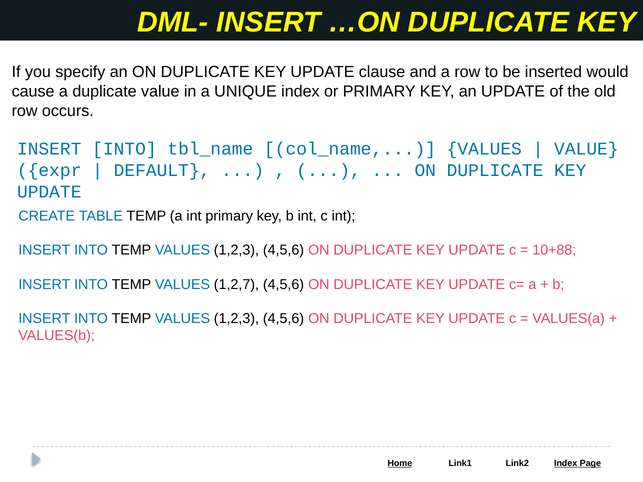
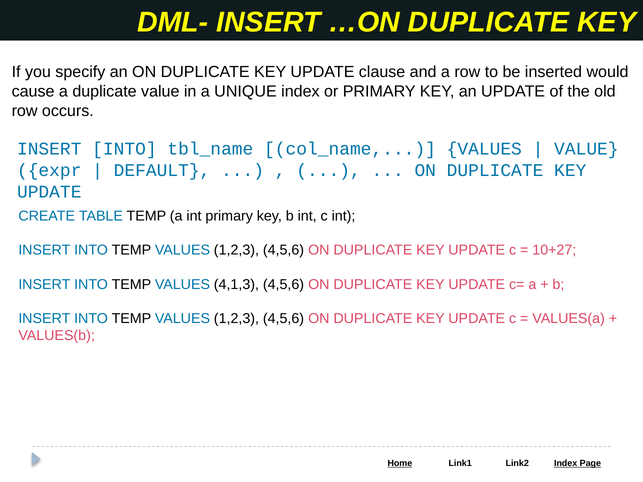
10+88: 10+88 -> 10+27 (554, 250)
1,2,7: 1,2,7 -> 4,1,3 (236, 285)
